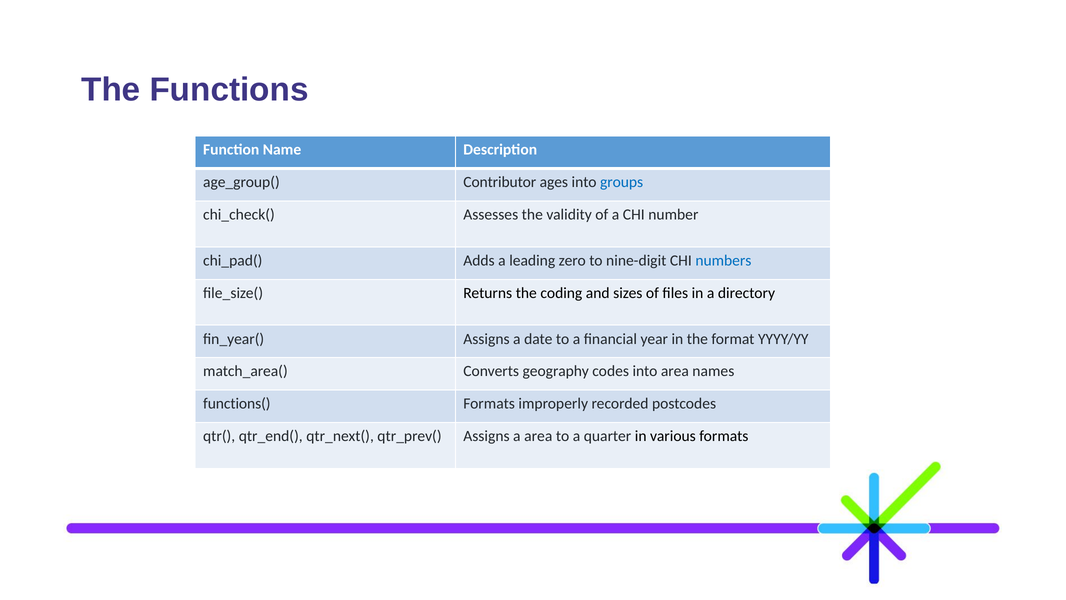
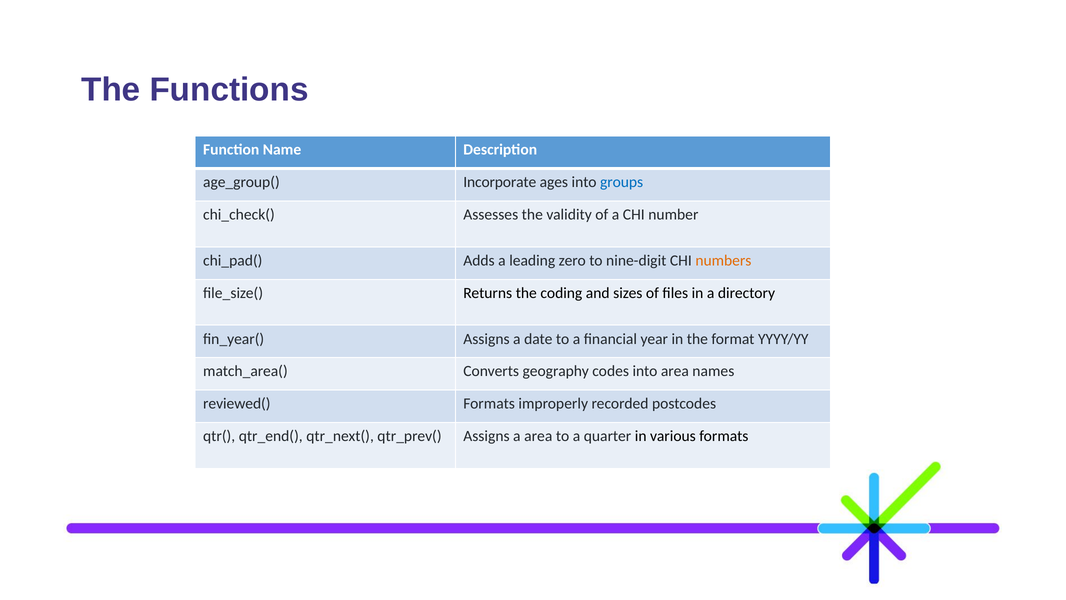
Contributor: Contributor -> Incorporate (500, 182)
numbers colour: blue -> orange (723, 260)
functions(: functions( -> reviewed( (237, 403)
